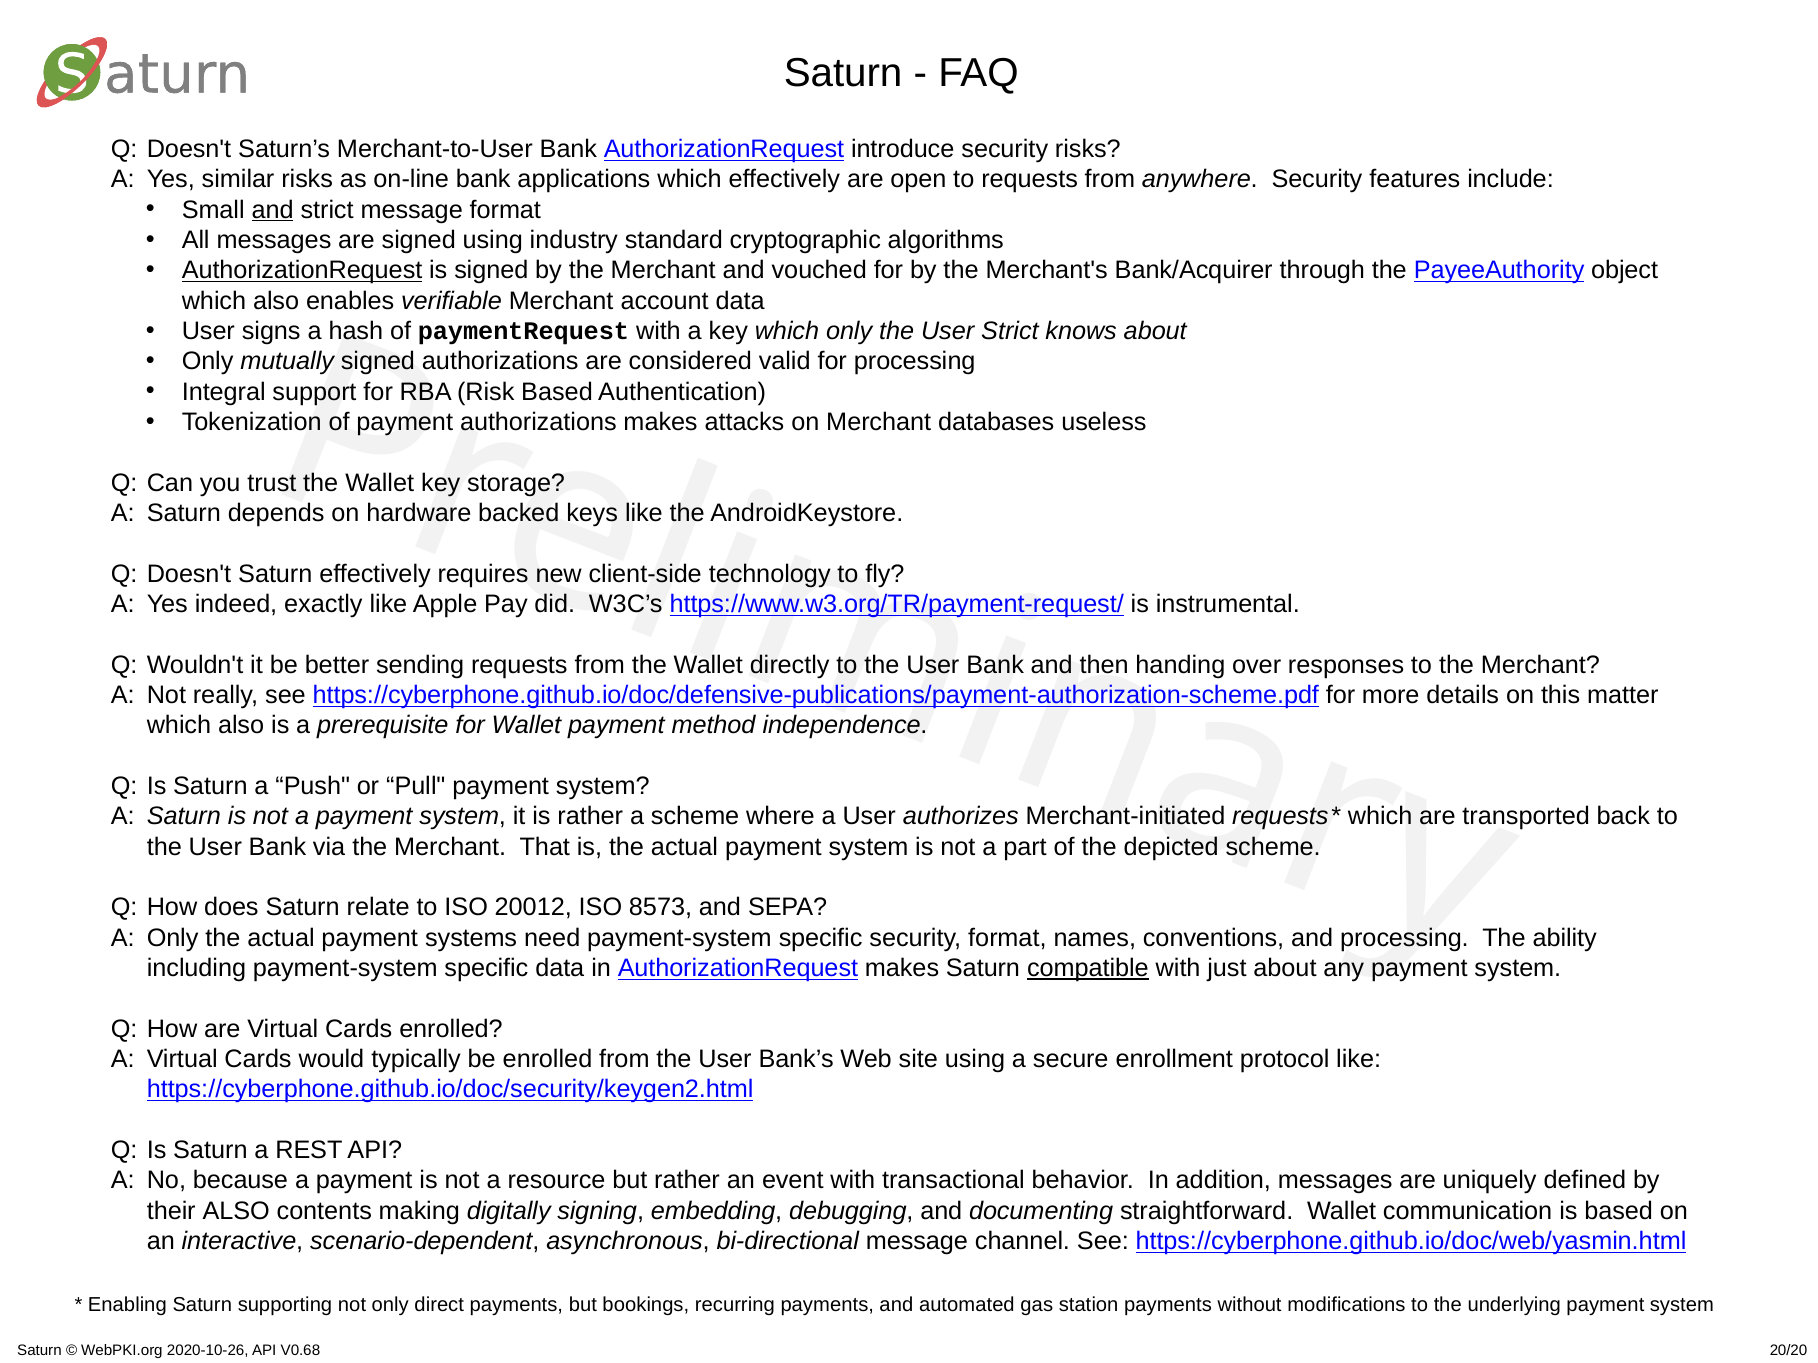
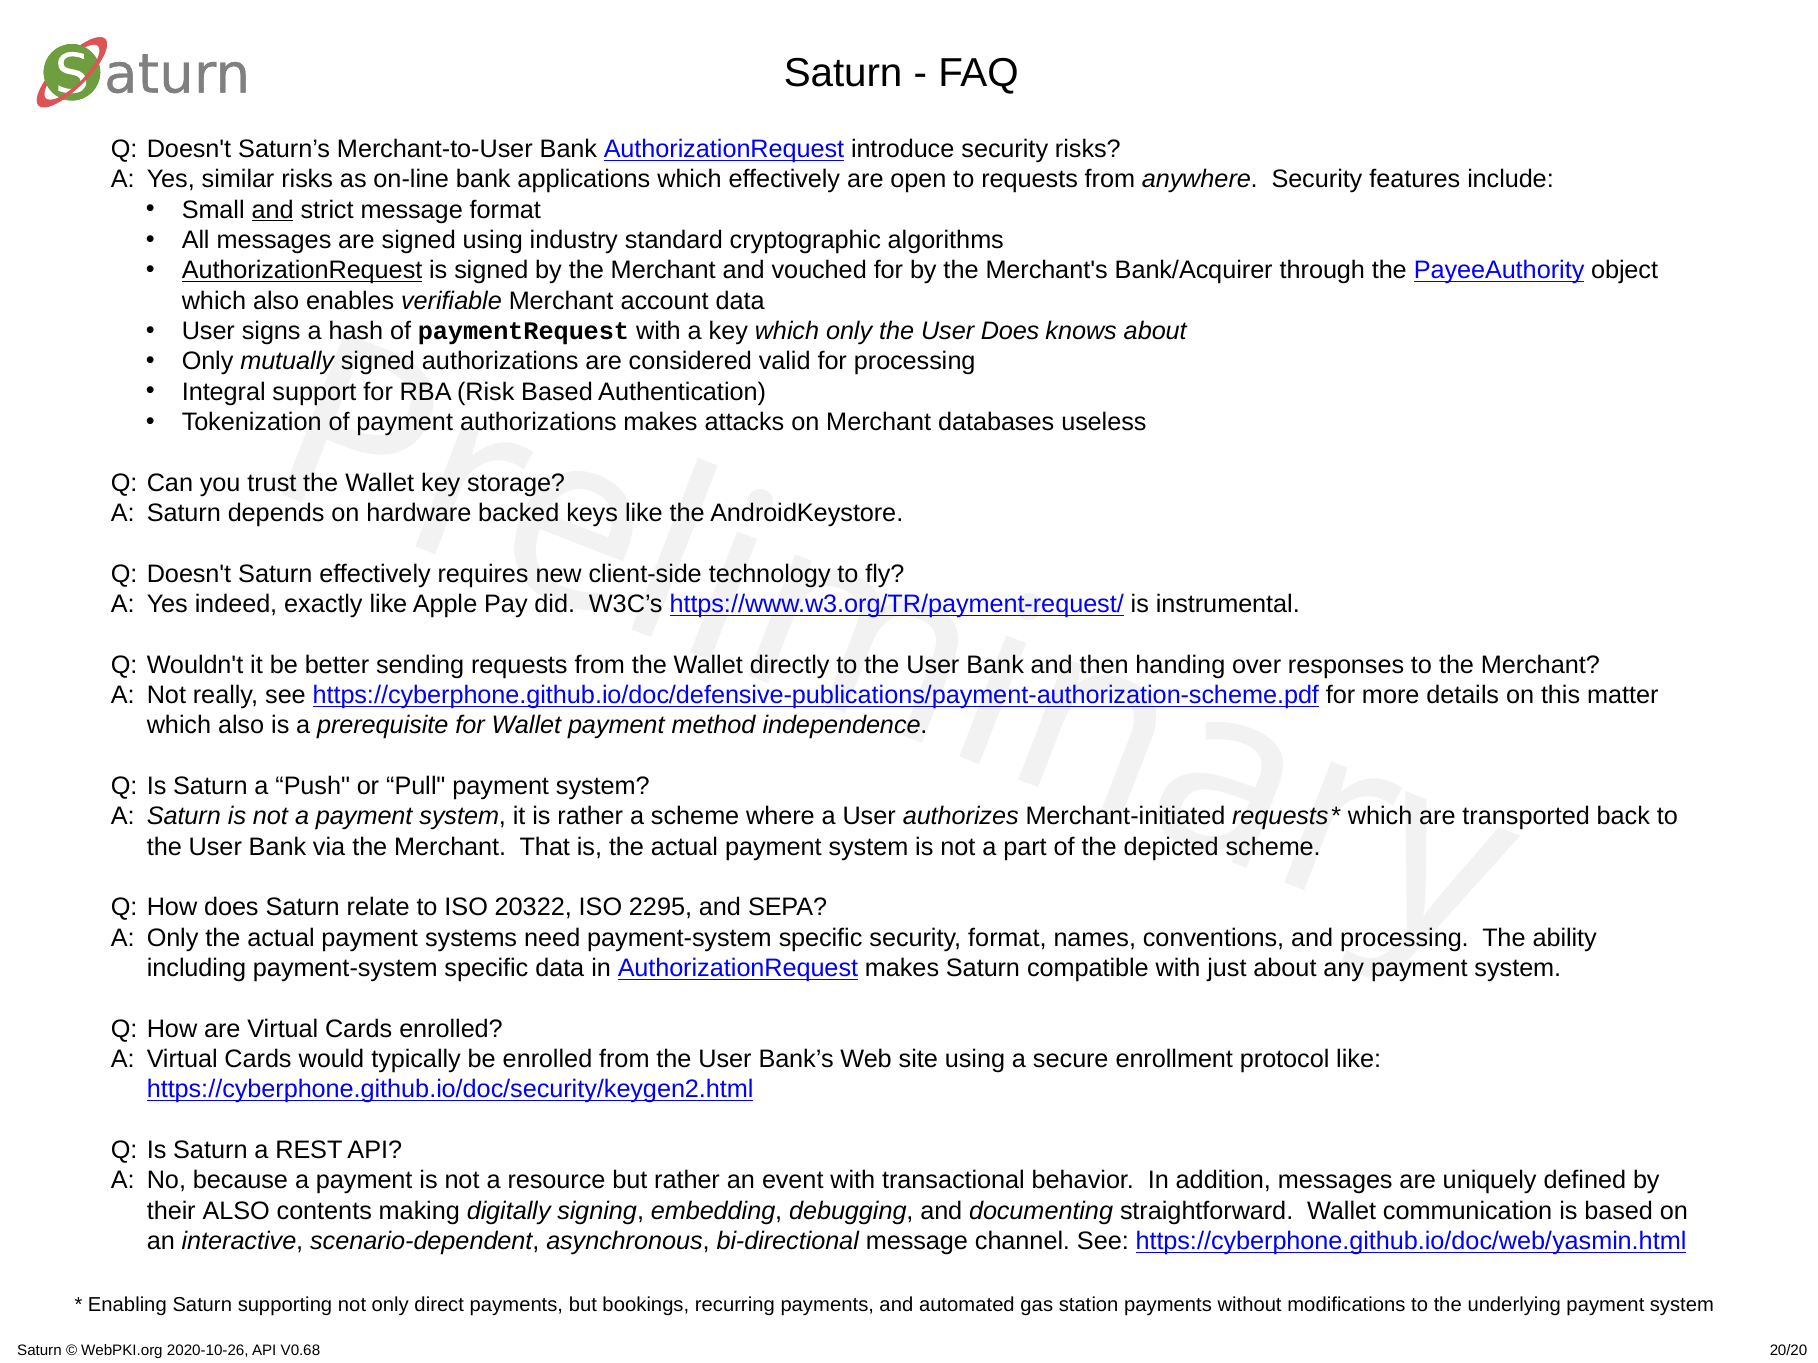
User Strict: Strict -> Does (1010, 331)
20012: 20012 -> 20322 (533, 908)
8573: 8573 -> 2295 (660, 908)
compatible underline: present -> none (1088, 969)
